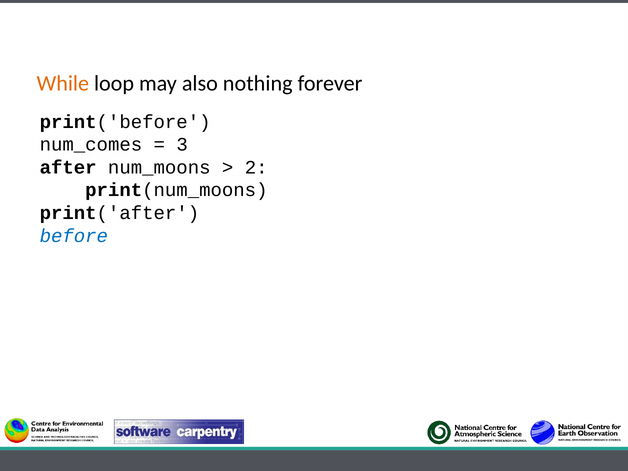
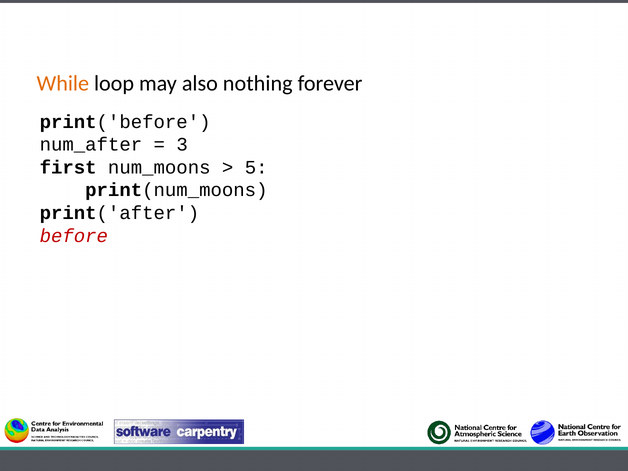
num_comes: num_comes -> num_after (91, 145)
after: after -> first (68, 167)
2: 2 -> 5 (256, 167)
before colour: blue -> red (74, 236)
